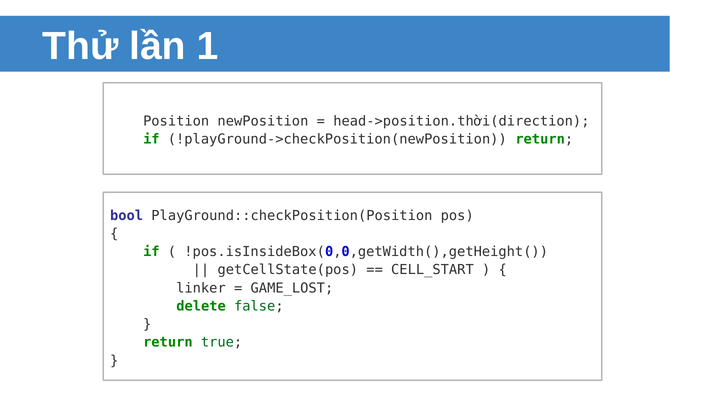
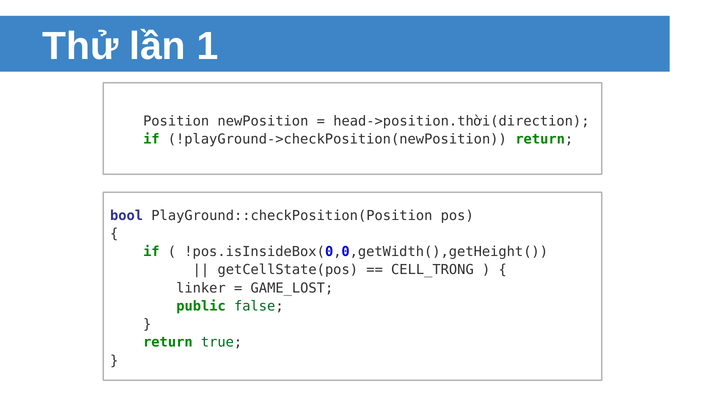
CELL_START: CELL_START -> CELL_TRONG (432, 270)
delete: delete -> public (201, 306)
